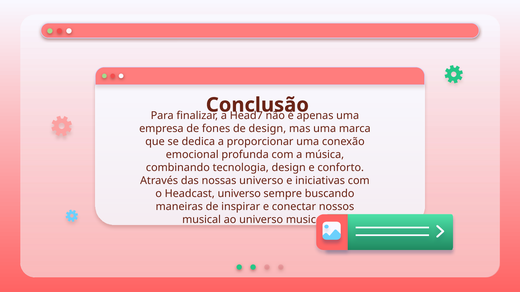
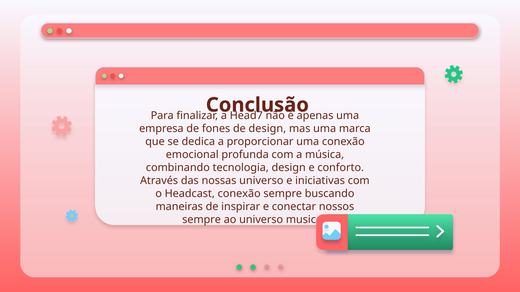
Headcast universo: universo -> conexão (239, 194)
musical: musical -> sempre (202, 220)
